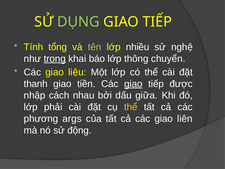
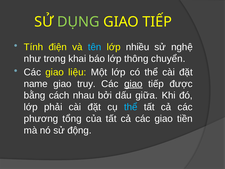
tổng: tổng -> điện (58, 47)
tên colour: light green -> light blue (95, 47)
trong underline: present -> none (55, 59)
thanh: thanh -> name (36, 84)
tiền: tiền -> truy (86, 84)
nhập: nhập -> bằng (35, 95)
thể colour: yellow -> light blue (131, 107)
args: args -> tổng (72, 119)
liên: liên -> tiền (185, 119)
